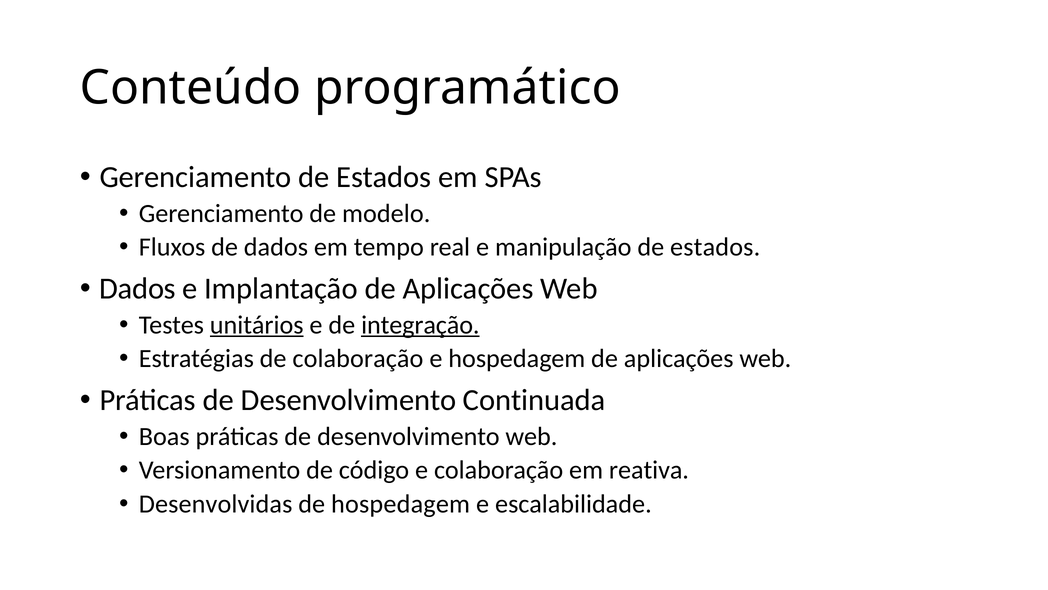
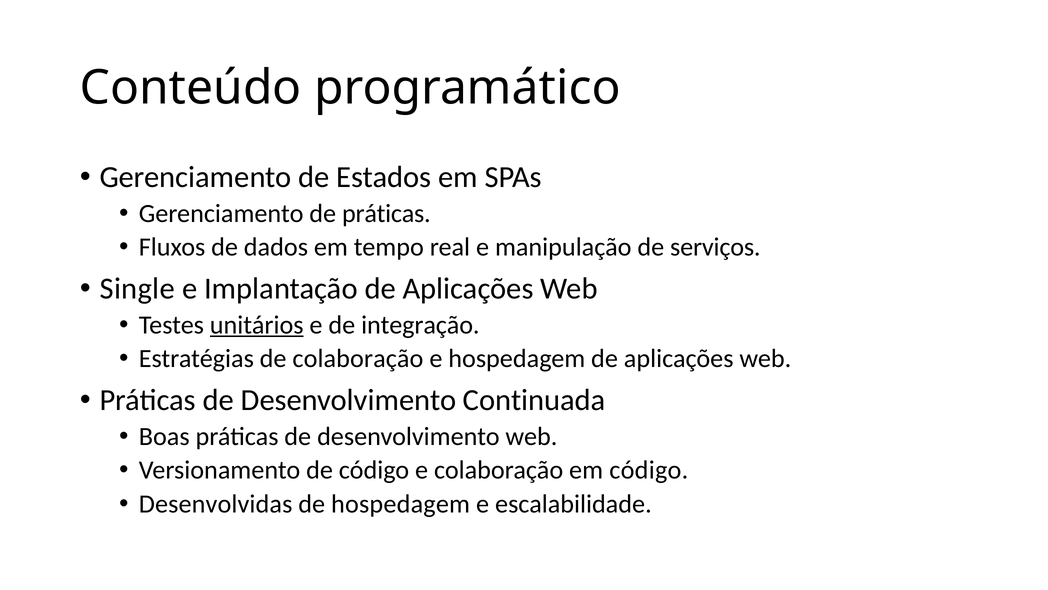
de modelo: modelo -> práticas (386, 213)
manipulação de estados: estados -> serviços (715, 247)
Dados: Dados -> Single (137, 289)
integração underline: present -> none (420, 325)
em reativa: reativa -> código (649, 470)
